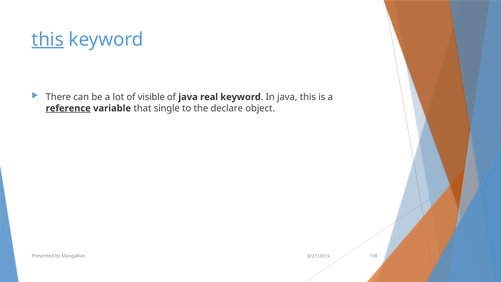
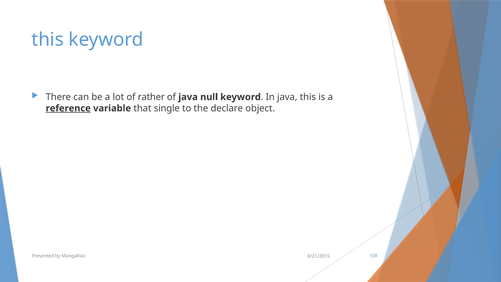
this underline: present -> none (48, 40)
visible: visible -> rather (151, 97)
real: real -> null (209, 97)
